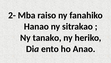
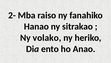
tanako: tanako -> volako (47, 37)
